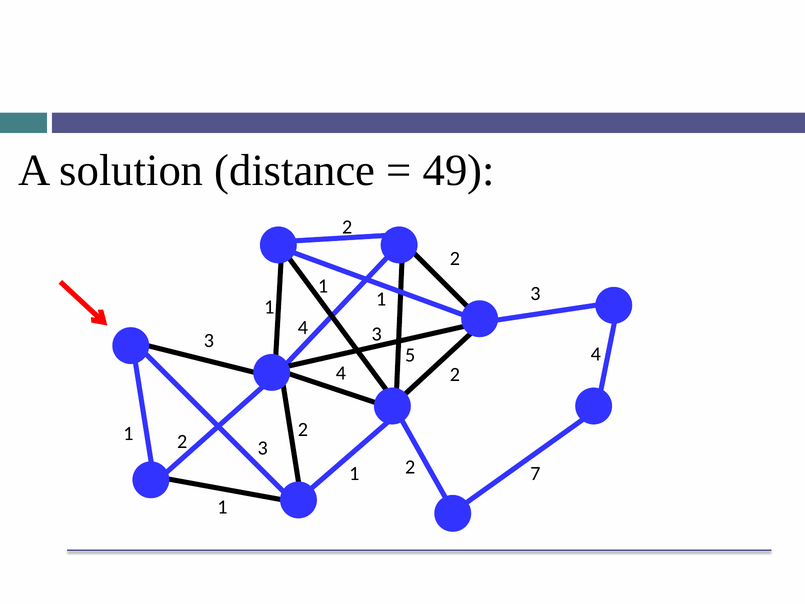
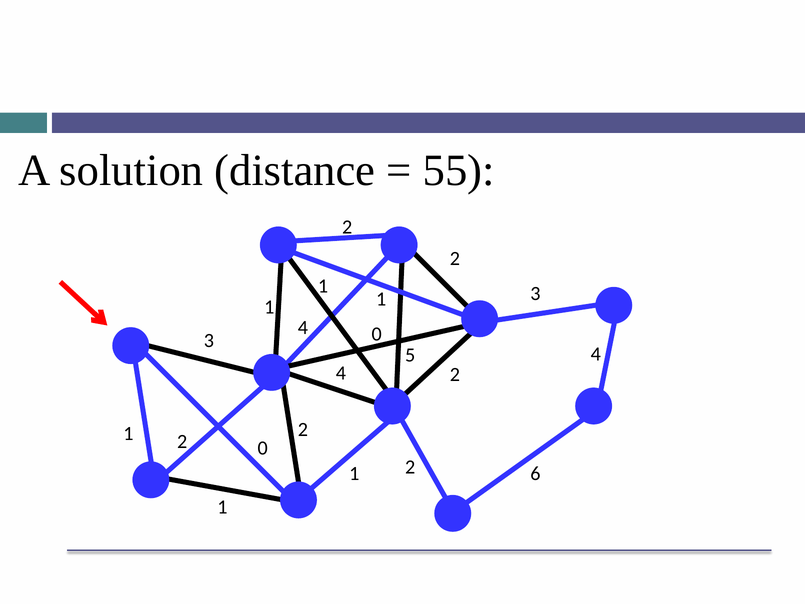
49: 49 -> 55 (459, 170)
4 3: 3 -> 0 (377, 334)
2 3: 3 -> 0 (263, 448)
7: 7 -> 6 (535, 474)
